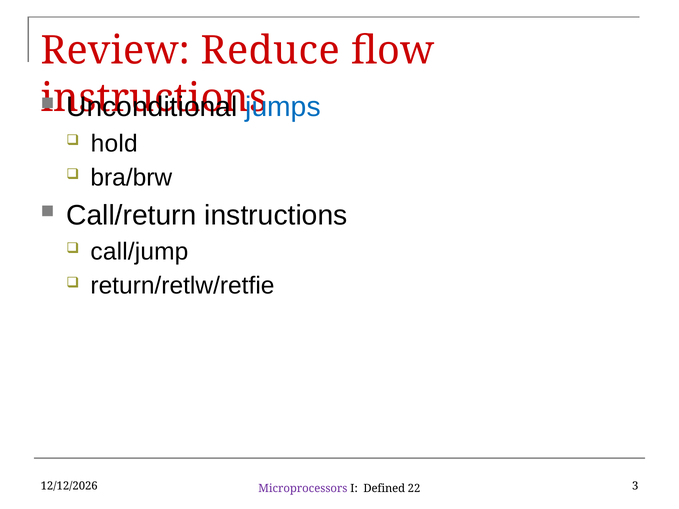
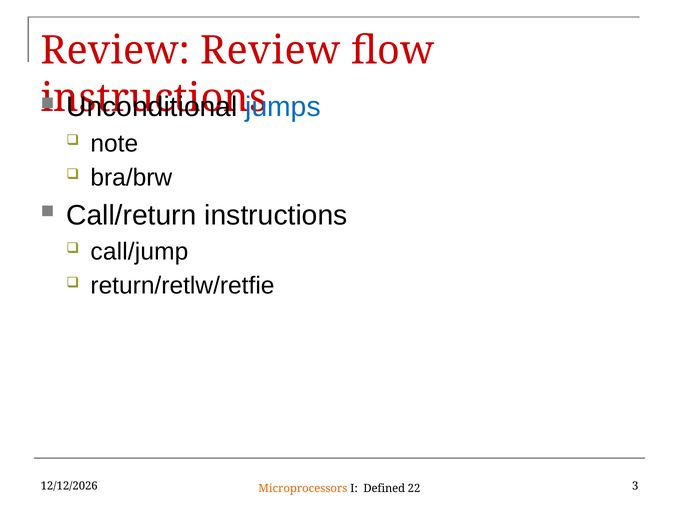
Review Reduce: Reduce -> Review (270, 51)
hold: hold -> note (114, 144)
Microprocessors colour: purple -> orange (303, 489)
